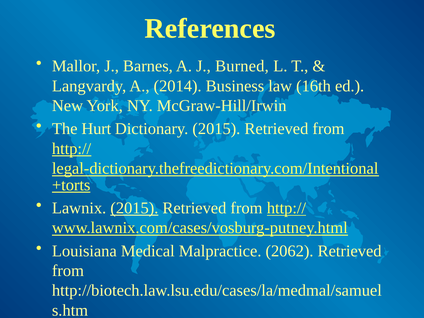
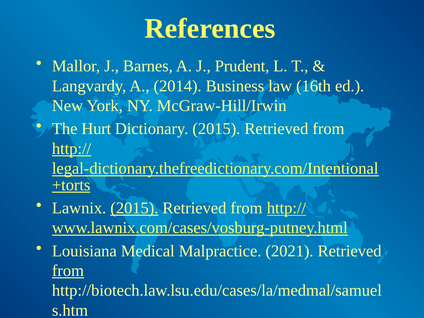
Burned: Burned -> Prudent (242, 66)
2062: 2062 -> 2021 (290, 251)
from underline: none -> present (68, 271)
